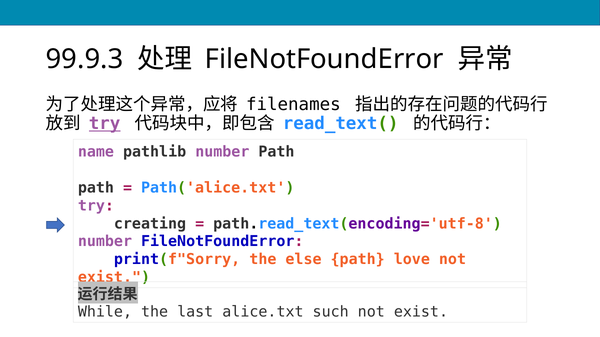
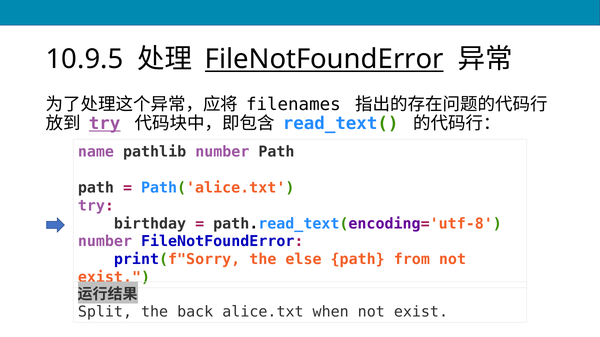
99.9.3: 99.9.3 -> 10.9.5 (85, 59)
FileNotFoundError underline: none -> present (324, 59)
creating: creating -> birthday (150, 224)
love: love -> from (412, 260)
While: While -> Split (105, 312)
last: last -> back (195, 312)
such: such -> when (331, 312)
